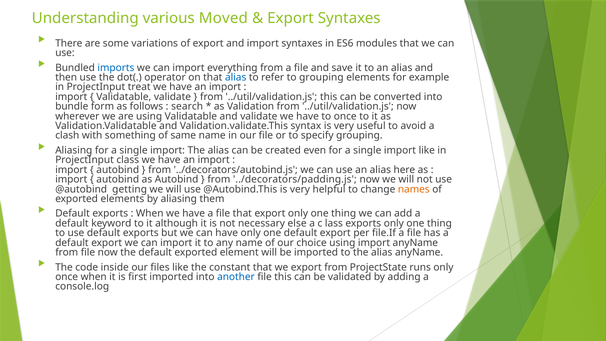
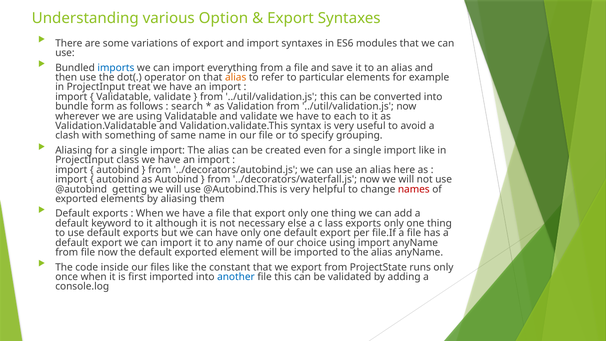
Moved: Moved -> Option (223, 18)
alias colour: blue -> orange (236, 77)
to grouping: grouping -> particular (321, 77)
to once: once -> each (345, 116)
../decorators/padding.js: ../decorators/padding.js -> ../decorators/waterfall.js (295, 179)
names colour: orange -> red (414, 189)
